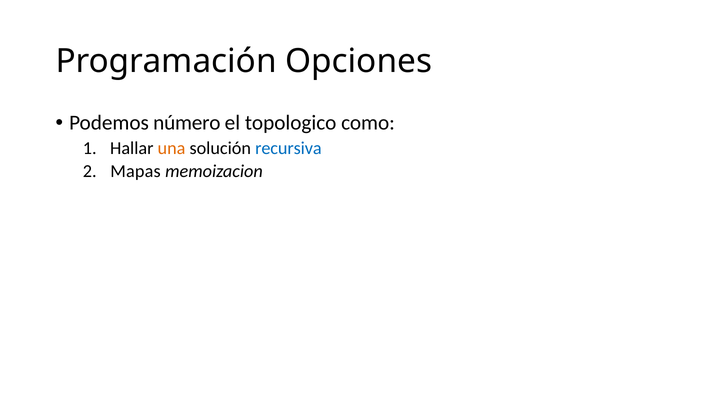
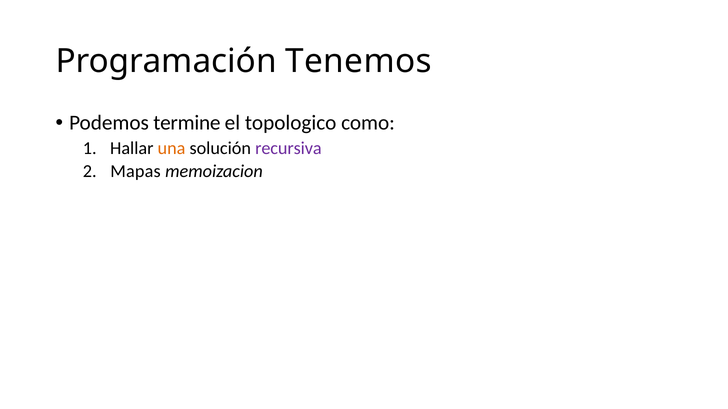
Opciones: Opciones -> Tenemos (359, 61)
número: número -> termine (187, 123)
recursiva colour: blue -> purple (288, 148)
